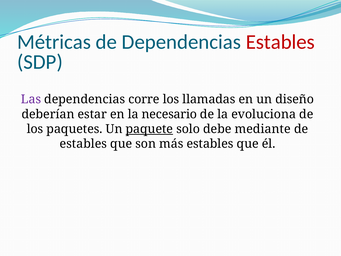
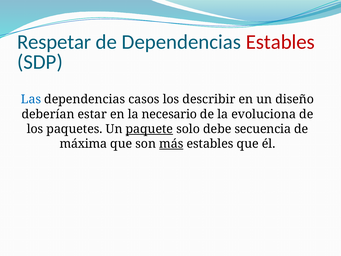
Métricas: Métricas -> Respetar (54, 42)
Las colour: purple -> blue (31, 99)
corre: corre -> casos (144, 99)
llamadas: llamadas -> describir (209, 99)
mediante: mediante -> secuencia (263, 129)
estables: estables -> máxima (83, 144)
más underline: none -> present (171, 144)
